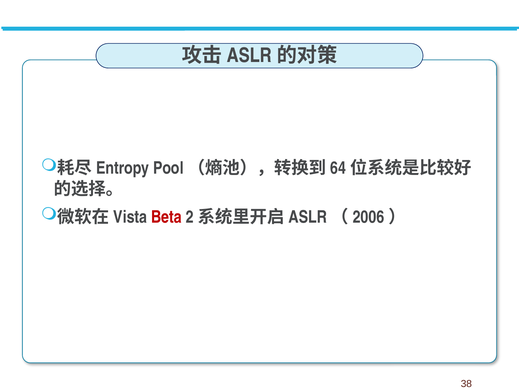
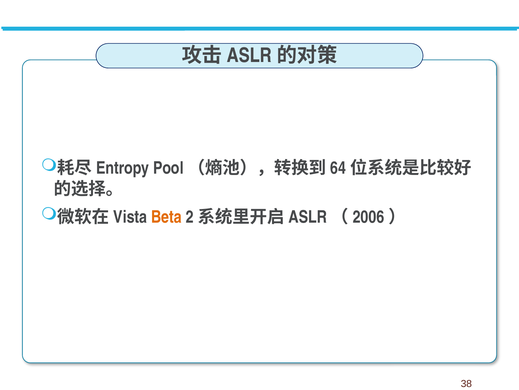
Beta colour: red -> orange (166, 217)
